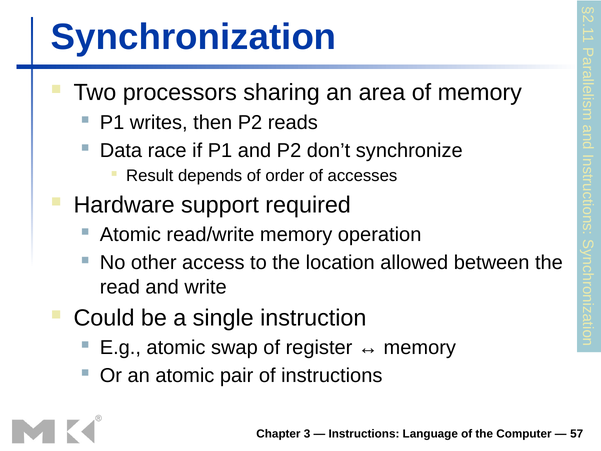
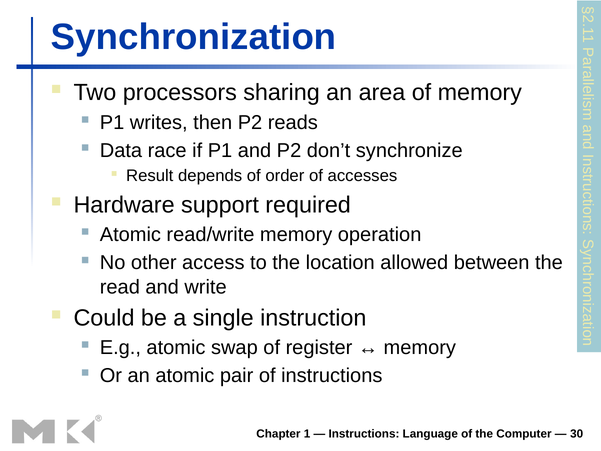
Chapter 3: 3 -> 1 (307, 434)
57: 57 -> 30 (577, 434)
